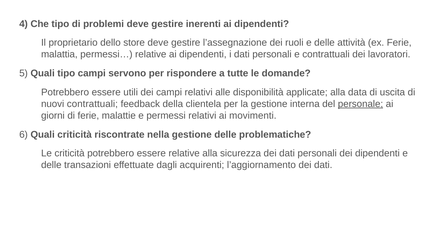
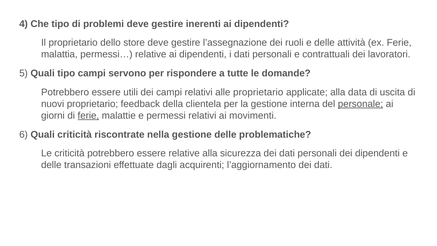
alle disponibilità: disponibilità -> proprietario (258, 92)
nuovi contrattuali: contrattuali -> proprietario (92, 104)
ferie underline: none -> present (88, 115)
